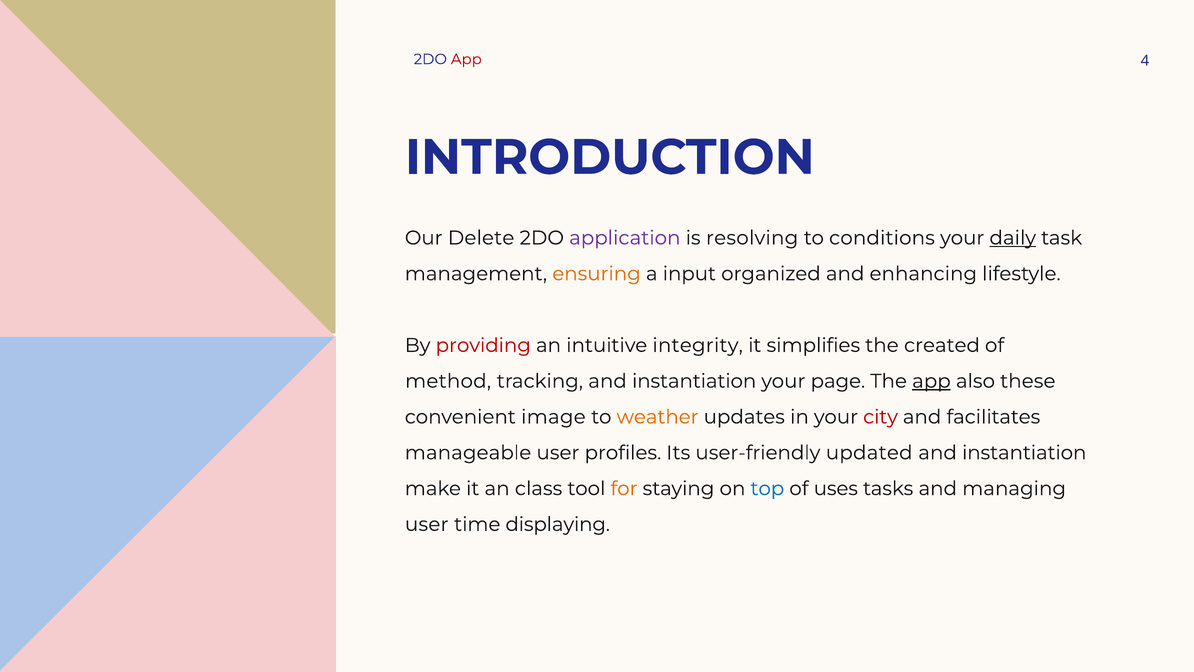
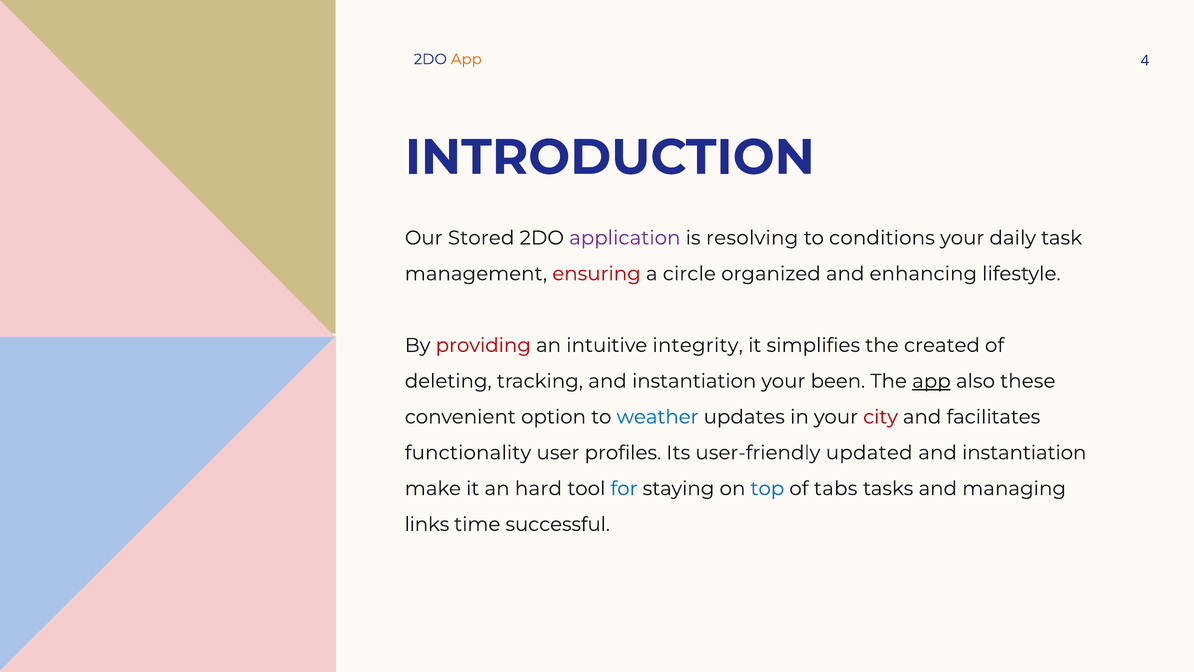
App colour: red -> orange (466, 59)
Delete: Delete -> Stored (481, 238)
daily underline: present -> none (1013, 238)
ensuring colour: orange -> red (597, 274)
input: input -> circle (689, 274)
method: method -> deleting (448, 381)
page: page -> been (838, 381)
image: image -> option (554, 417)
weather colour: orange -> blue (658, 417)
manageable: manageable -> functionality (468, 453)
class: class -> hard (538, 488)
for colour: orange -> blue (624, 488)
uses: uses -> tabs (836, 488)
user: user -> links (427, 524)
displaying: displaying -> successful (558, 524)
